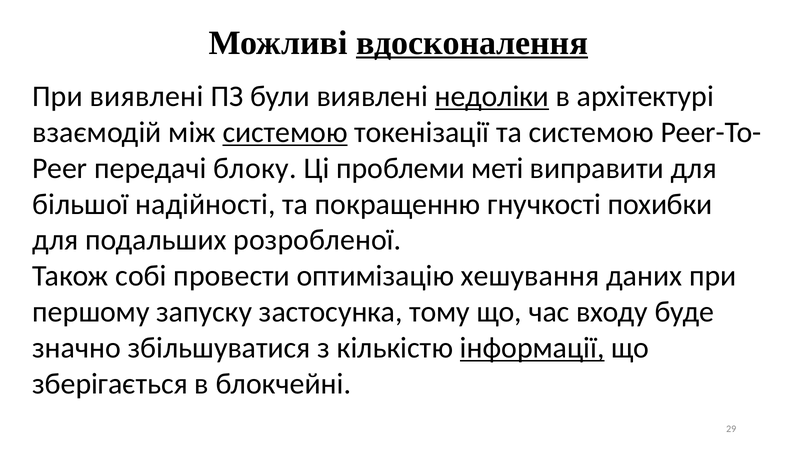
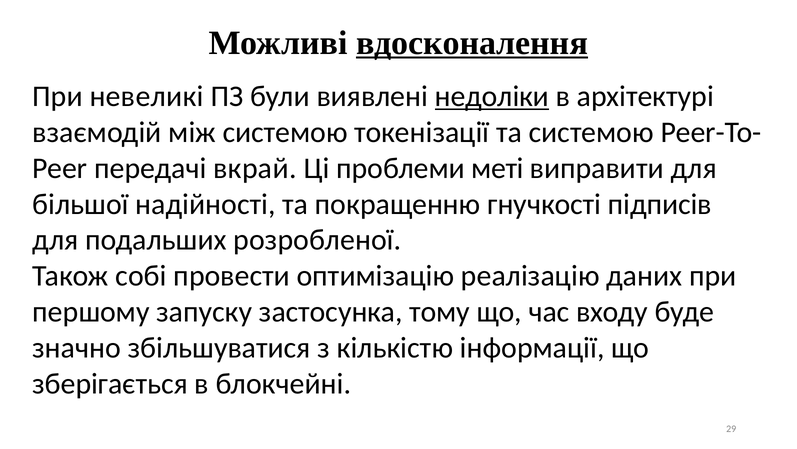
При виявлені: виявлені -> невеликі (147, 96)
системою underline: present -> none (285, 132)
блоку: блоку -> вкрай (255, 168)
похибки: похибки -> підписів (660, 204)
хешування: хешування -> реалізацію (530, 276)
інформації underline: present -> none (532, 347)
